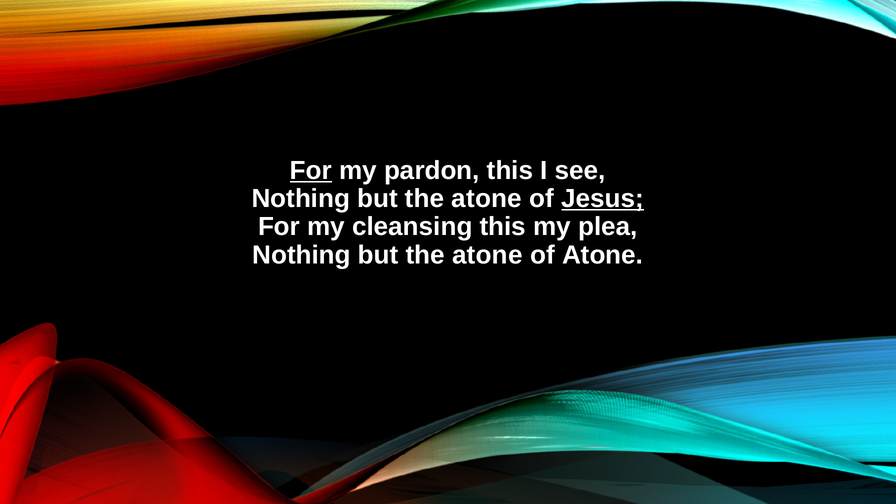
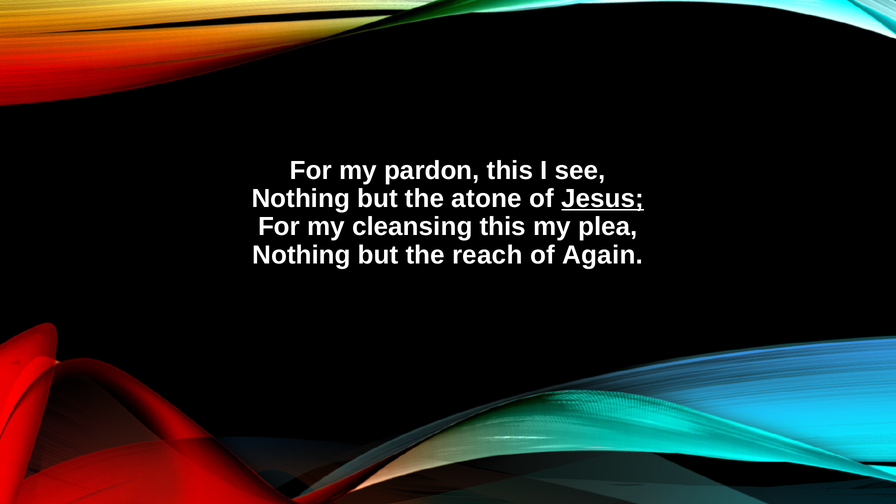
For underline: present -> none (311, 170)
atone: atone -> reach (487, 255)
of Atone: Atone -> Again (602, 255)
